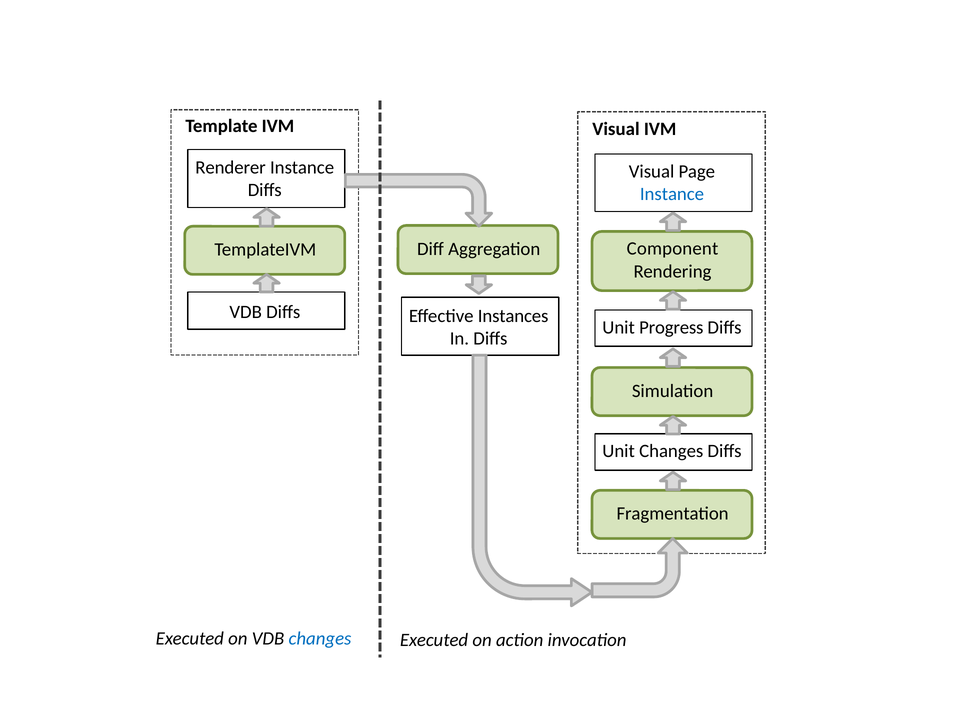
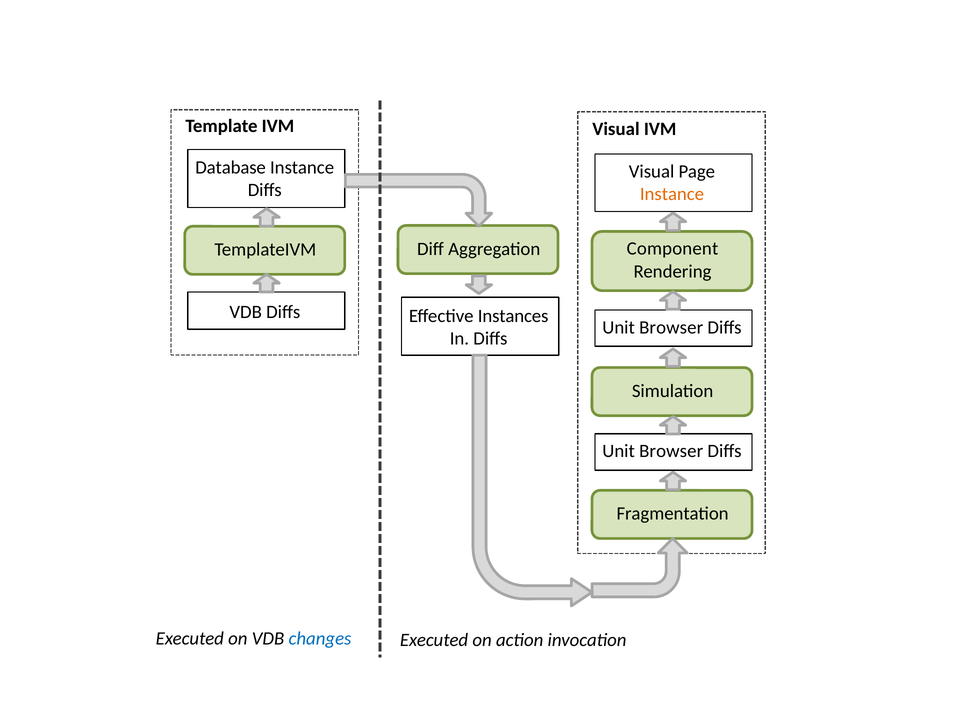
Renderer: Renderer -> Database (231, 167)
Instance colour: blue -> orange (672, 194)
Progress: Progress -> Browser (671, 327)
Changes: Changes -> Browser (671, 451)
